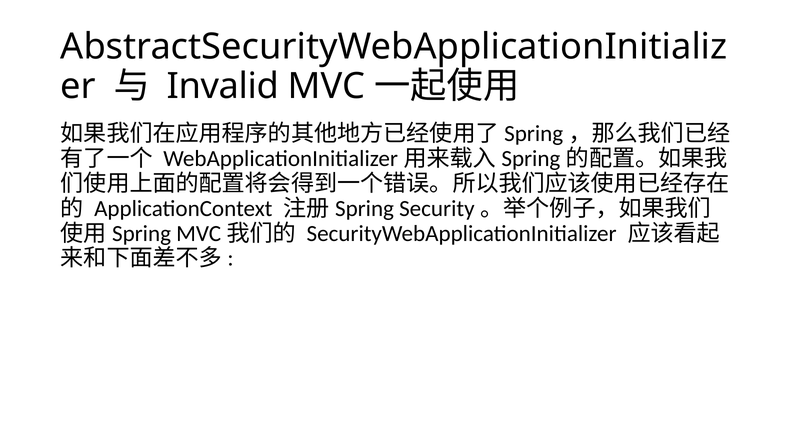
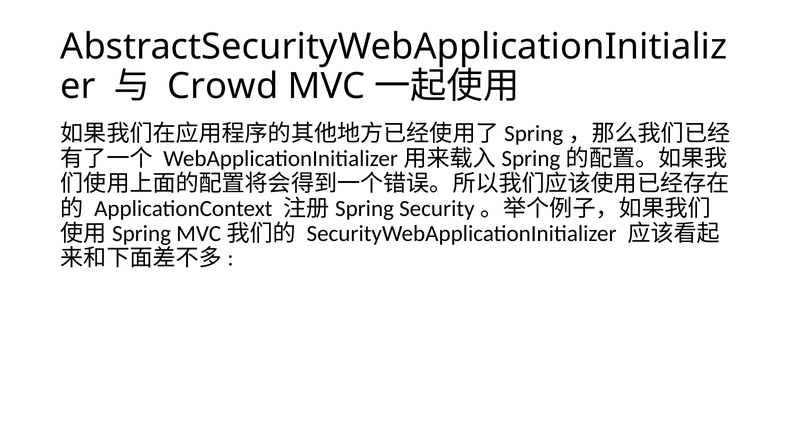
Invalid: Invalid -> Crowd (223, 86)
